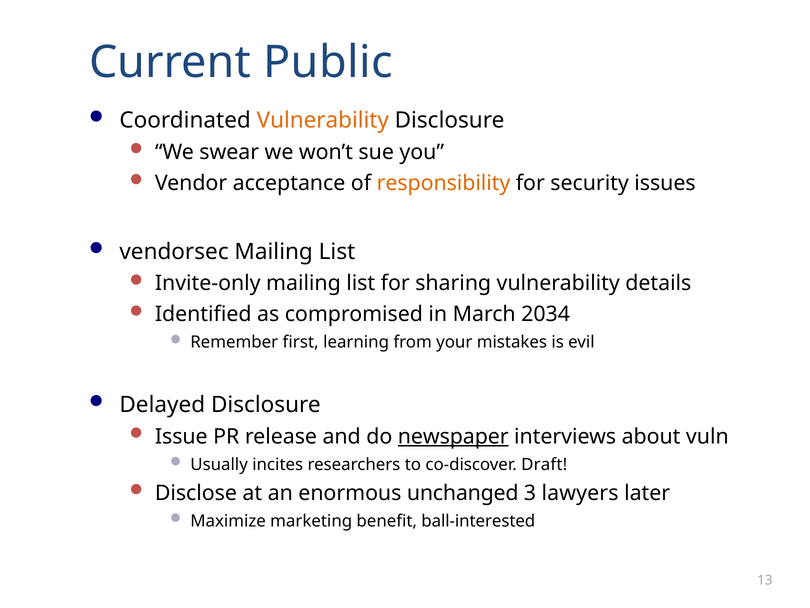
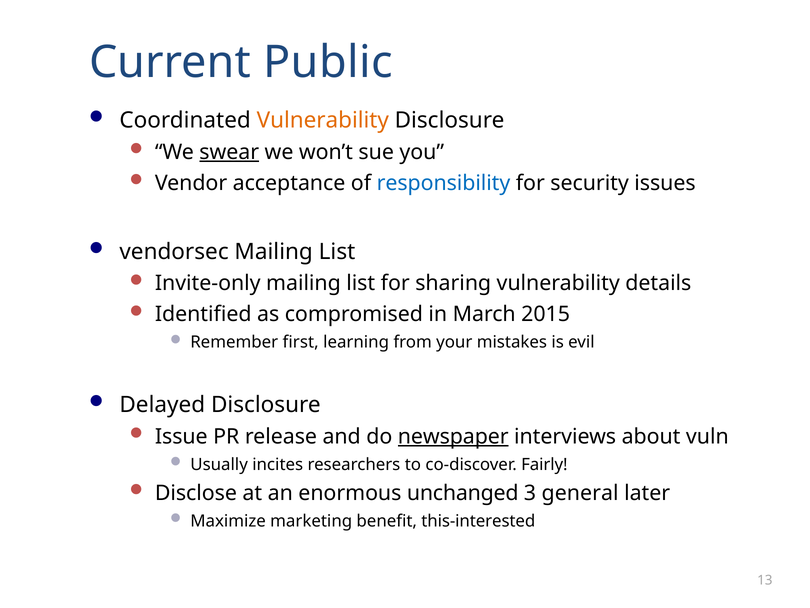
swear underline: none -> present (229, 152)
responsibility colour: orange -> blue (443, 183)
2034: 2034 -> 2015 (546, 314)
Draft: Draft -> Fairly (544, 464)
lawyers: lawyers -> general (580, 493)
ball-interested: ball-interested -> this-interested (478, 521)
